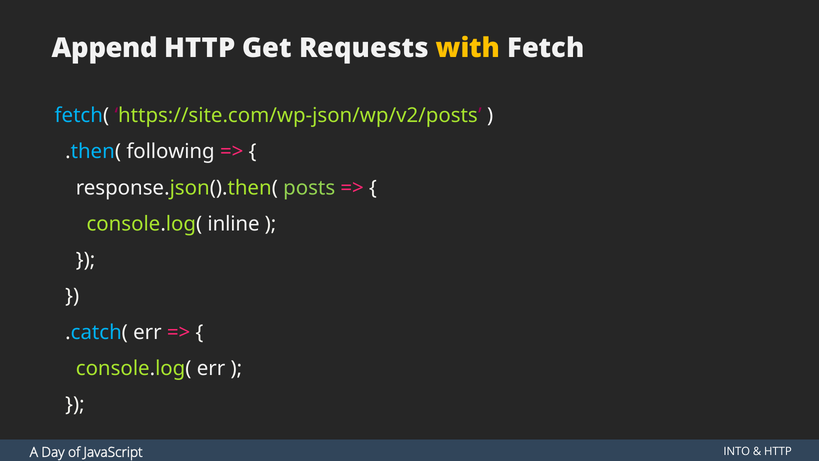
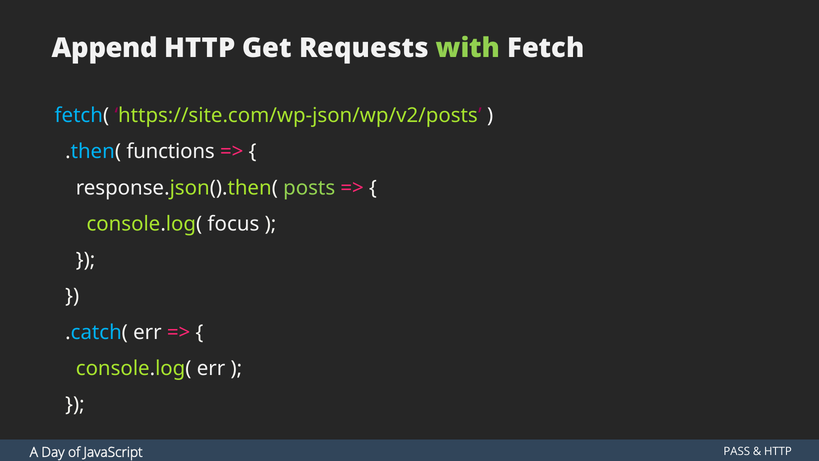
with colour: yellow -> light green (468, 48)
following: following -> functions (171, 152)
inline: inline -> focus (233, 224)
INTO: INTO -> PASS (737, 451)
